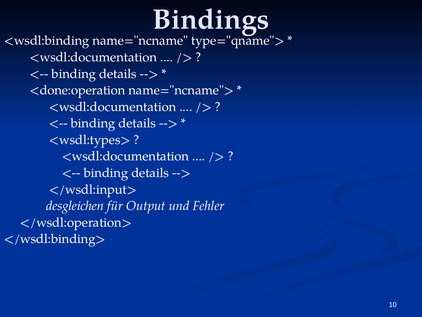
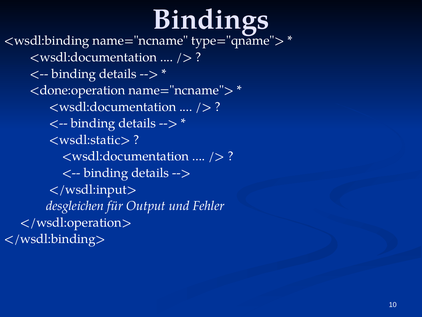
<wsdl:types>: <wsdl:types> -> <wsdl:static> (90, 140)
